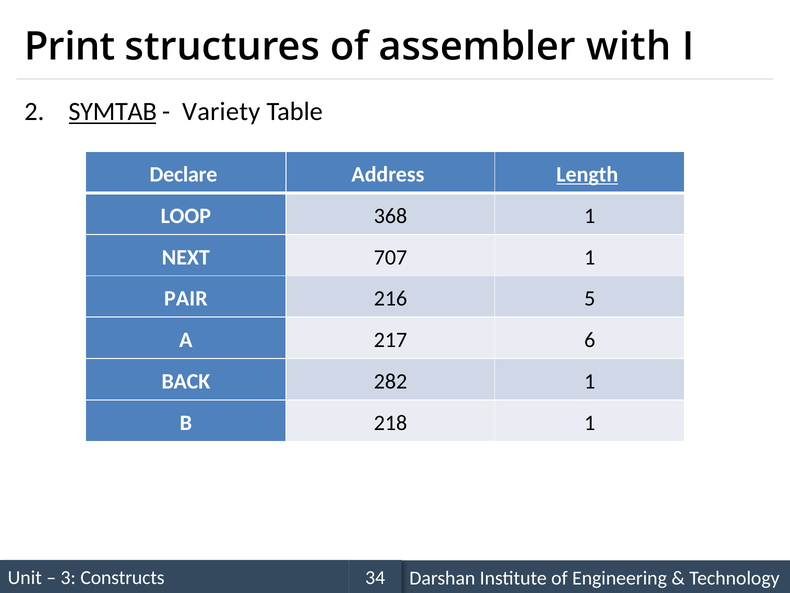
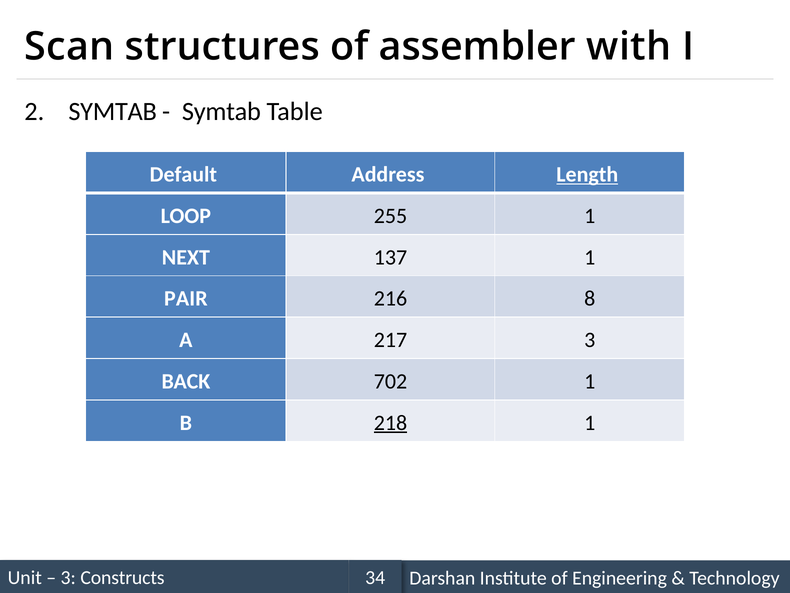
Print: Print -> Scan (69, 47)
SYMTAB underline: present -> none (113, 112)
Variety: Variety -> Symtab (221, 112)
Declare: Declare -> Default (183, 174)
368: 368 -> 255 (390, 216)
707: 707 -> 137 (390, 257)
5: 5 -> 8 (590, 298)
217 6: 6 -> 3 (590, 340)
282: 282 -> 702 (390, 381)
218 underline: none -> present (390, 423)
